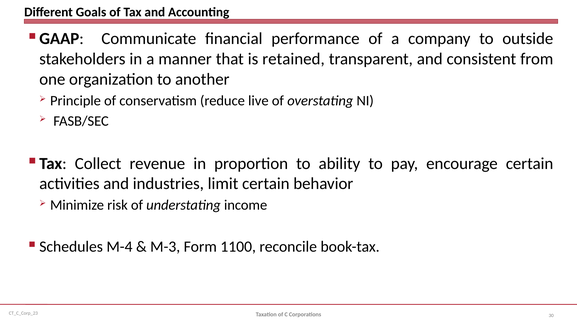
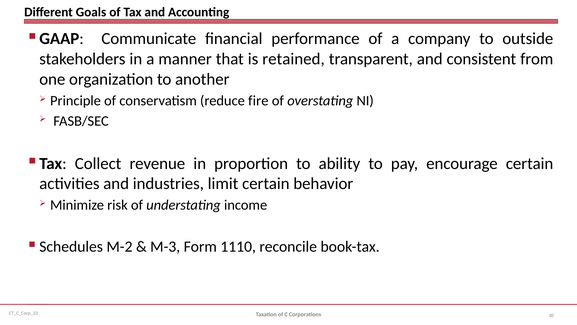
live: live -> fire (258, 101)
M-4: M-4 -> M-2 (119, 246)
1100: 1100 -> 1110 (238, 246)
